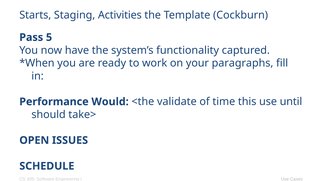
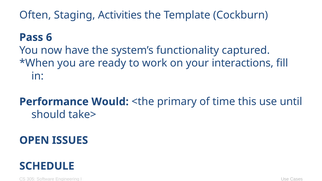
Starts: Starts -> Often (35, 15)
5: 5 -> 6 (49, 37)
paragraphs: paragraphs -> interactions (243, 63)
validate: validate -> primary (177, 102)
